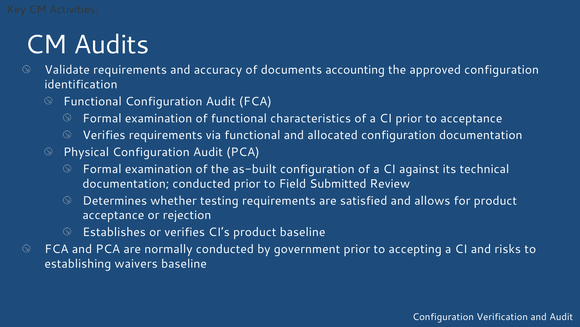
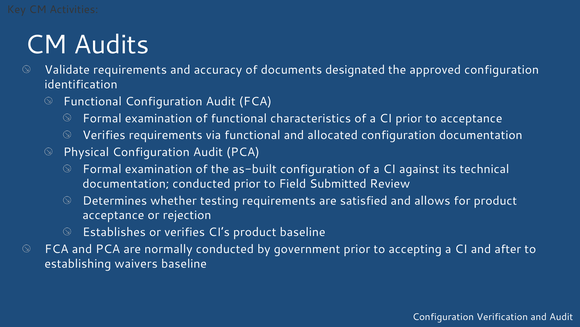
accounting: accounting -> designated (355, 70)
risks: risks -> after (508, 249)
